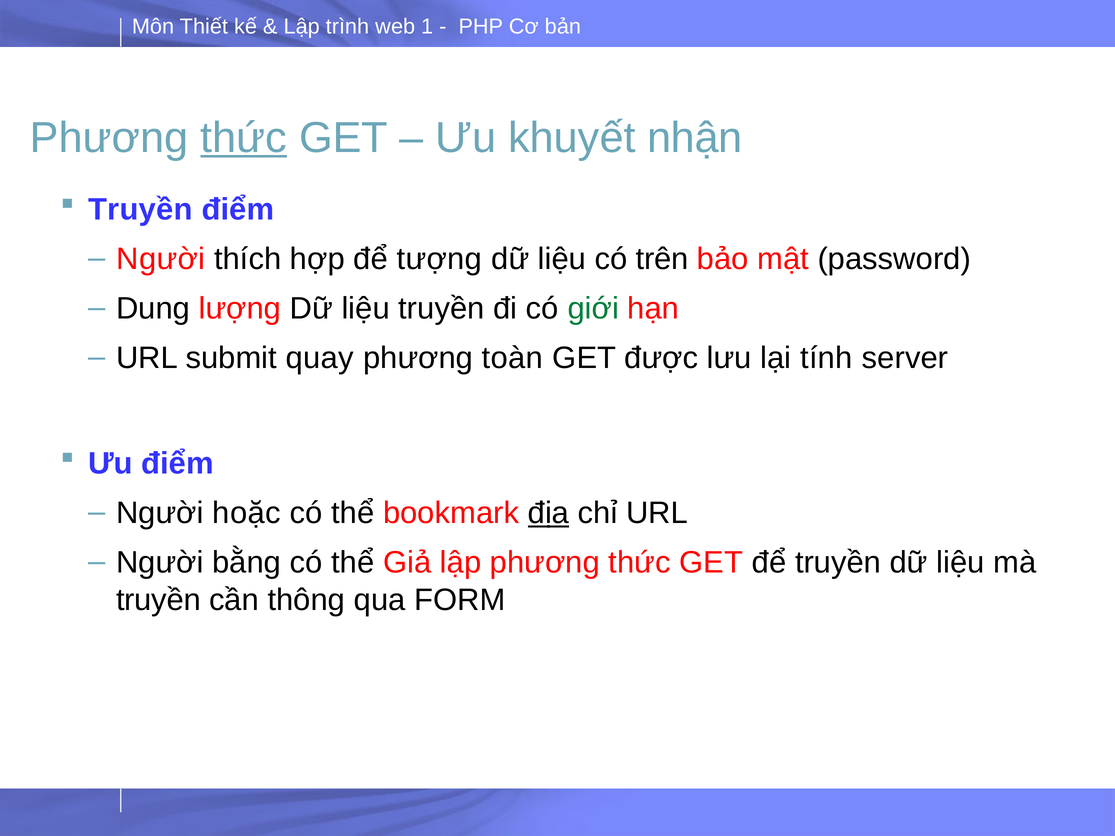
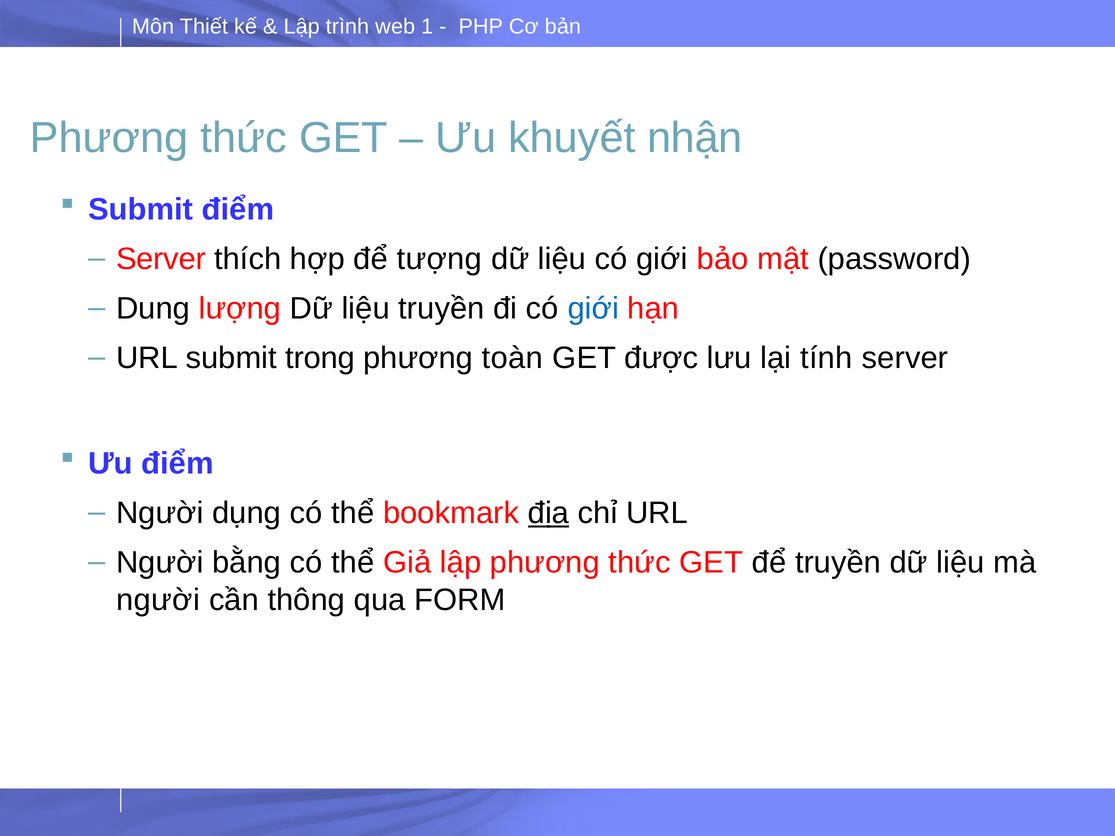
thức underline: present -> none (244, 138)
Truyền: Truyền -> Submit (141, 210)
Người: Người -> Server (161, 259)
liệu có trên: trên -> giới (662, 259)
giới colour: green -> blue (593, 309)
quay: quay -> trong (320, 358)
hoặc: hoặc -> dụng (247, 513)
truyền: truyền -> người (158, 600)
